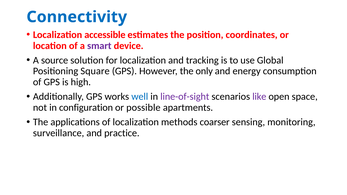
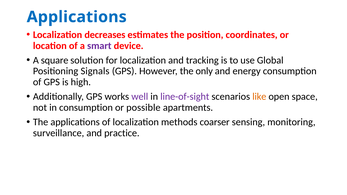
Connectivity: Connectivity -> Applications (77, 17)
accessible: accessible -> decreases (105, 35)
source: source -> square (55, 60)
Square: Square -> Signals (95, 71)
well colour: blue -> purple (140, 97)
like colour: purple -> orange (259, 97)
in configuration: configuration -> consumption (86, 108)
